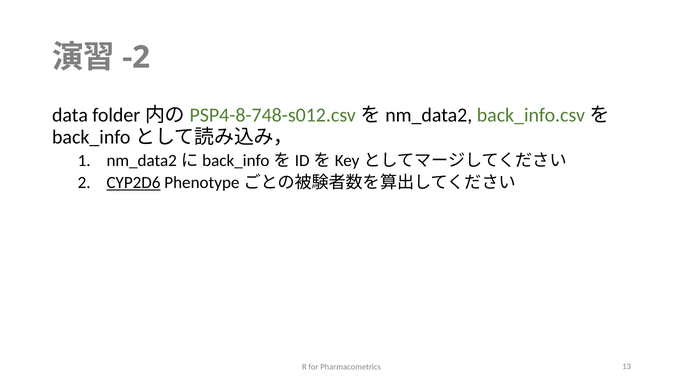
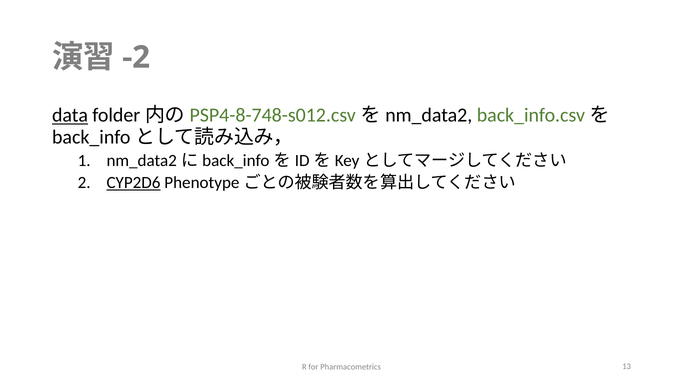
data underline: none -> present (70, 115)
